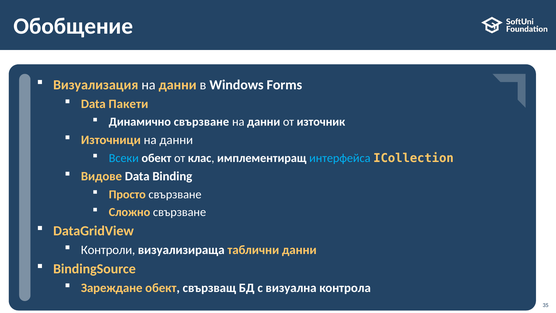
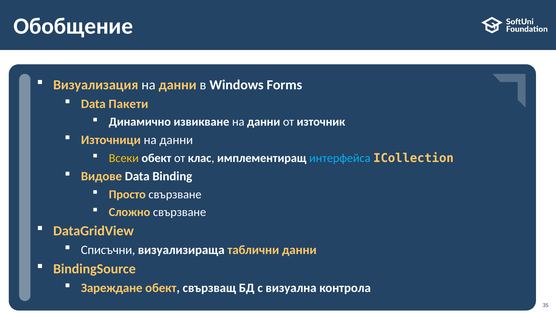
Динамично свързване: свързване -> извикване (201, 122)
Всеки colour: light blue -> yellow (124, 158)
Контроли: Контроли -> Списъчни (108, 250)
